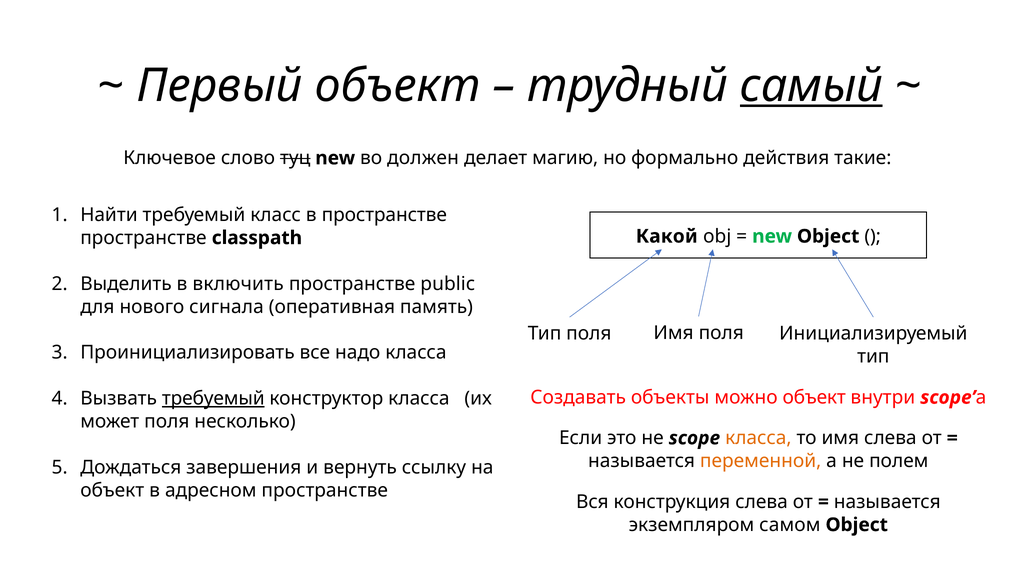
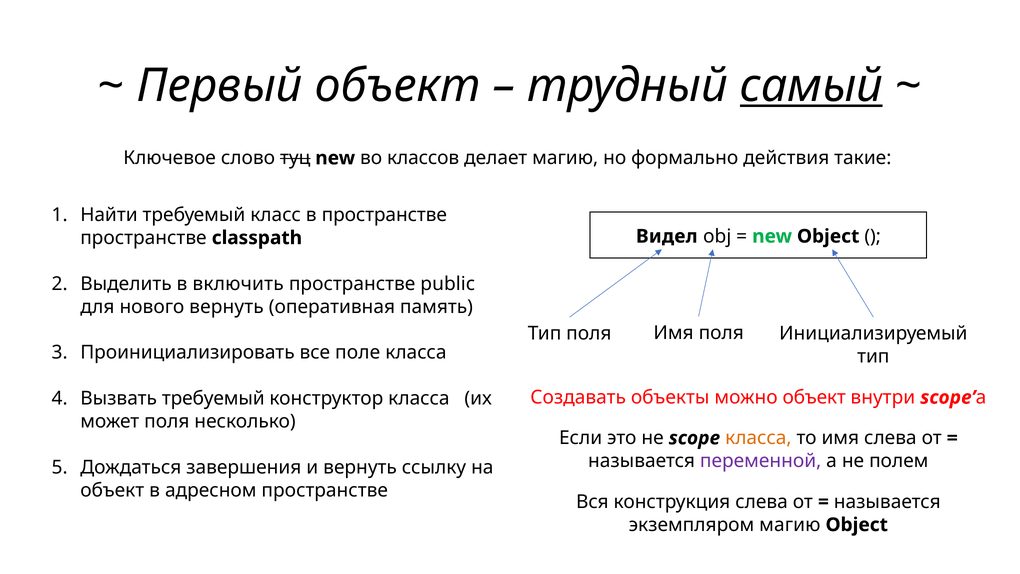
должен: должен -> классов (423, 158)
Какой: Какой -> Видел (667, 236)
нового сигнала: сигнала -> вернуть (227, 307)
надо: надо -> поле (358, 353)
требуемый underline: present -> none (213, 398)
переменной colour: orange -> purple (761, 461)
экземпляром самом: самом -> магию (790, 525)
